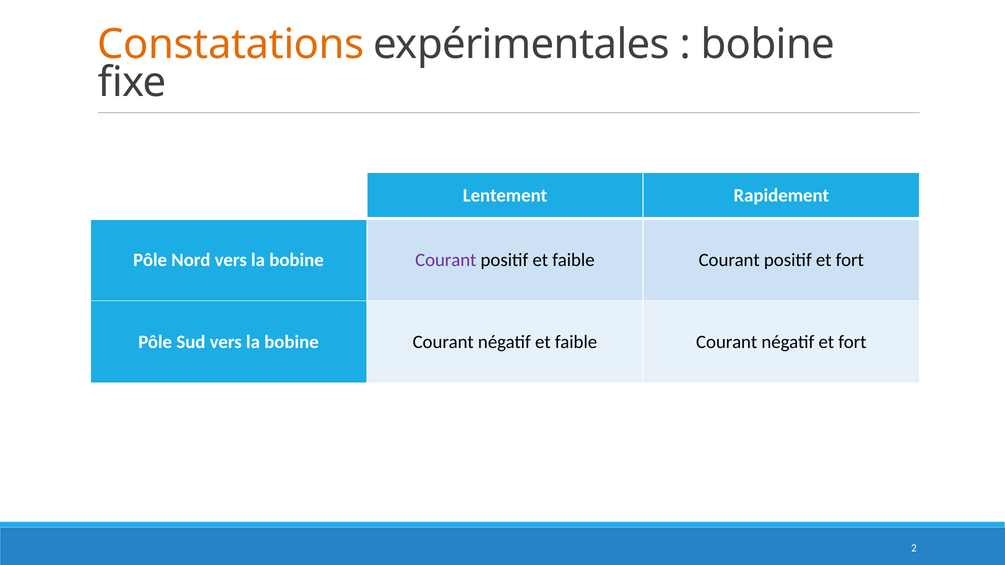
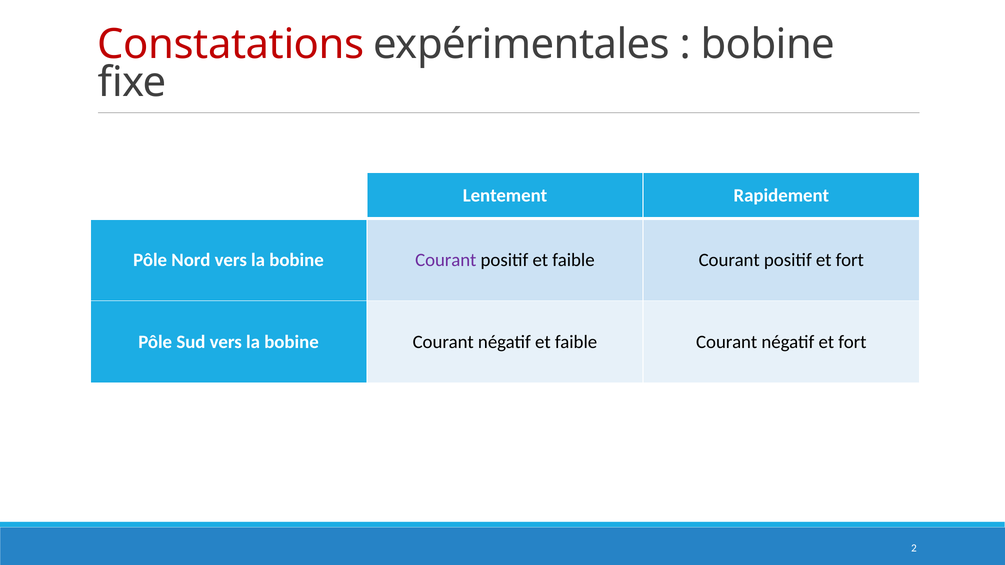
Constatations colour: orange -> red (231, 44)
